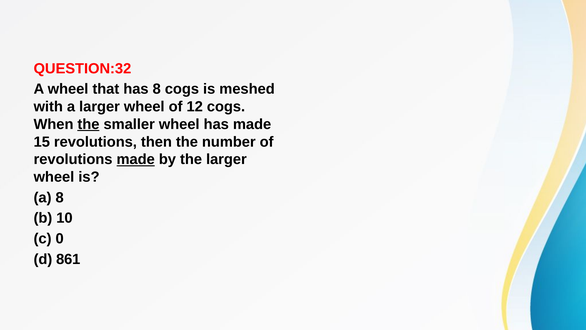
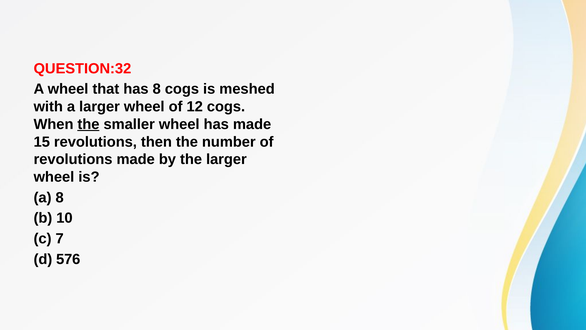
made underline: present -> none (136, 159)
0: 0 -> 7 (60, 238)
861: 861 -> 576 (68, 259)
